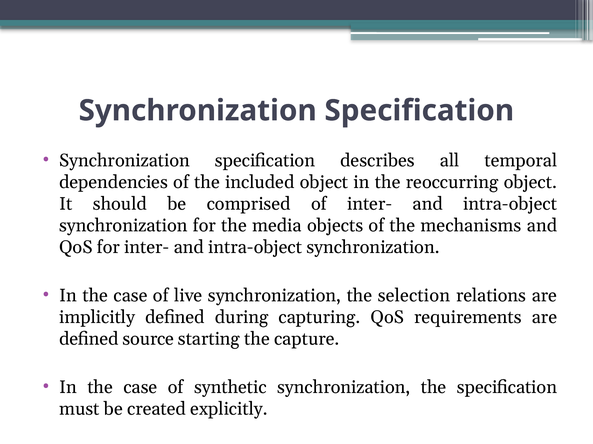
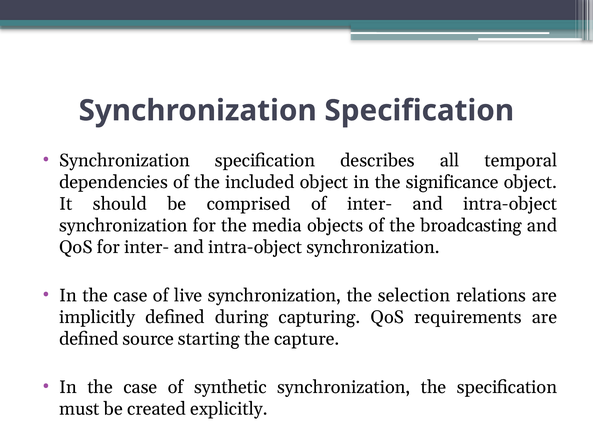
reoccurring: reoccurring -> significance (452, 183)
mechanisms: mechanisms -> broadcasting (471, 226)
